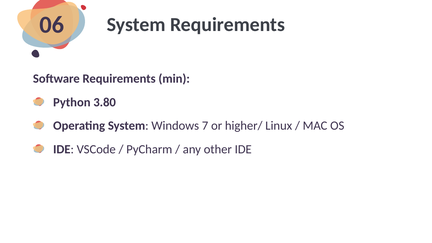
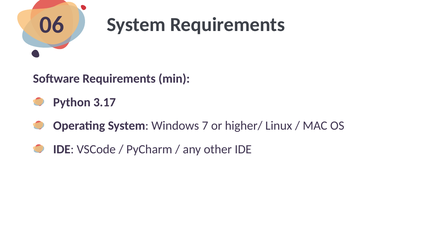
3.80: 3.80 -> 3.17 (105, 102)
